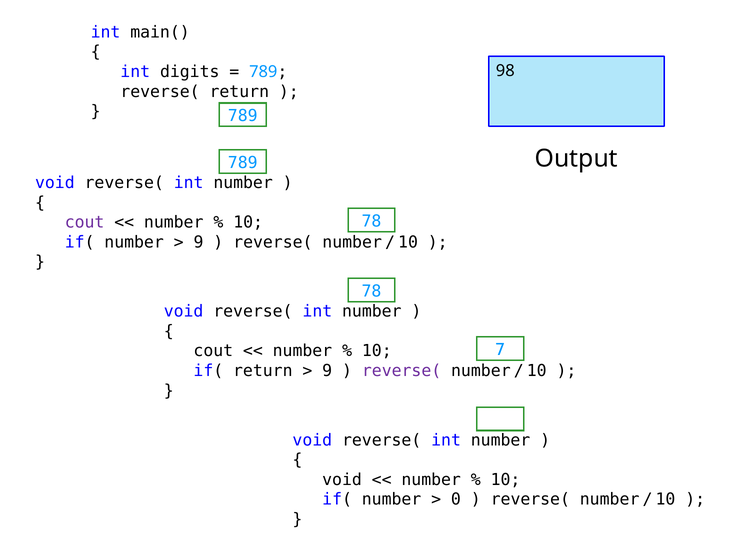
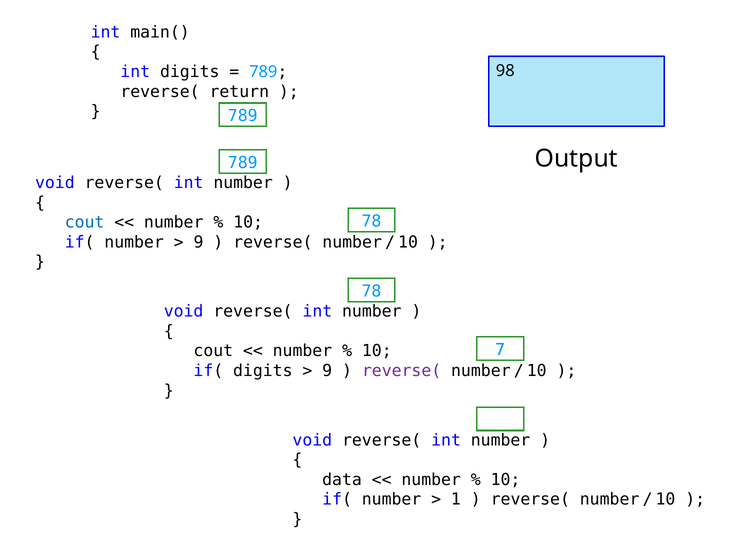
cout colour: purple -> blue (85, 222)
if( return: return -> digits (263, 371)
void: void -> data (342, 480)
0: 0 -> 1 (456, 500)
